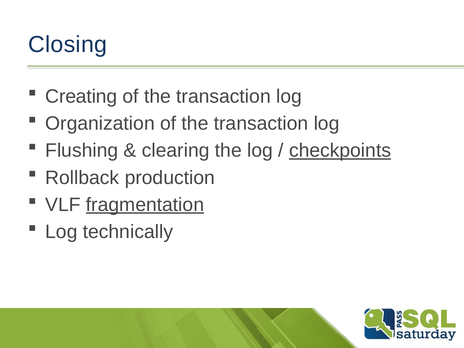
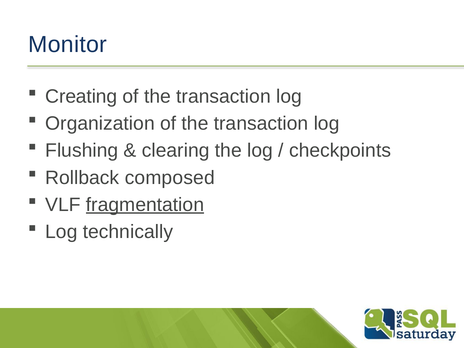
Closing: Closing -> Monitor (68, 45)
checkpoints underline: present -> none (340, 151)
production: production -> composed (170, 178)
